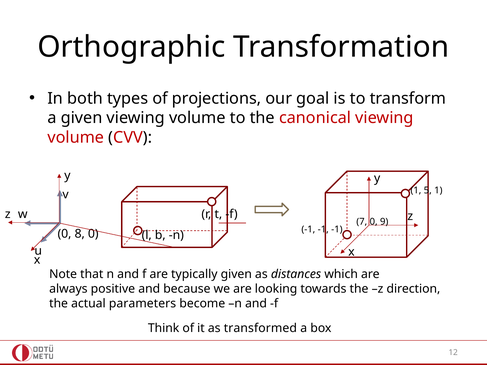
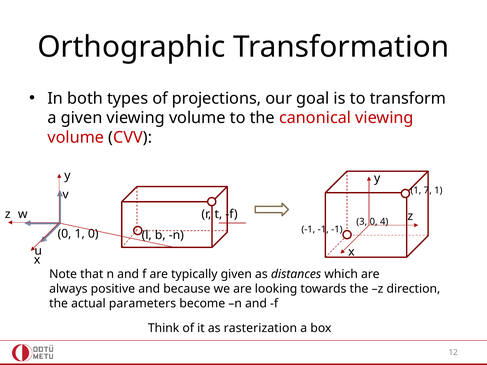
5: 5 -> 7 (428, 191)
7: 7 -> 3 (362, 222)
9: 9 -> 4 (384, 222)
0 8: 8 -> 1 (80, 234)
transformed: transformed -> rasterization (260, 328)
